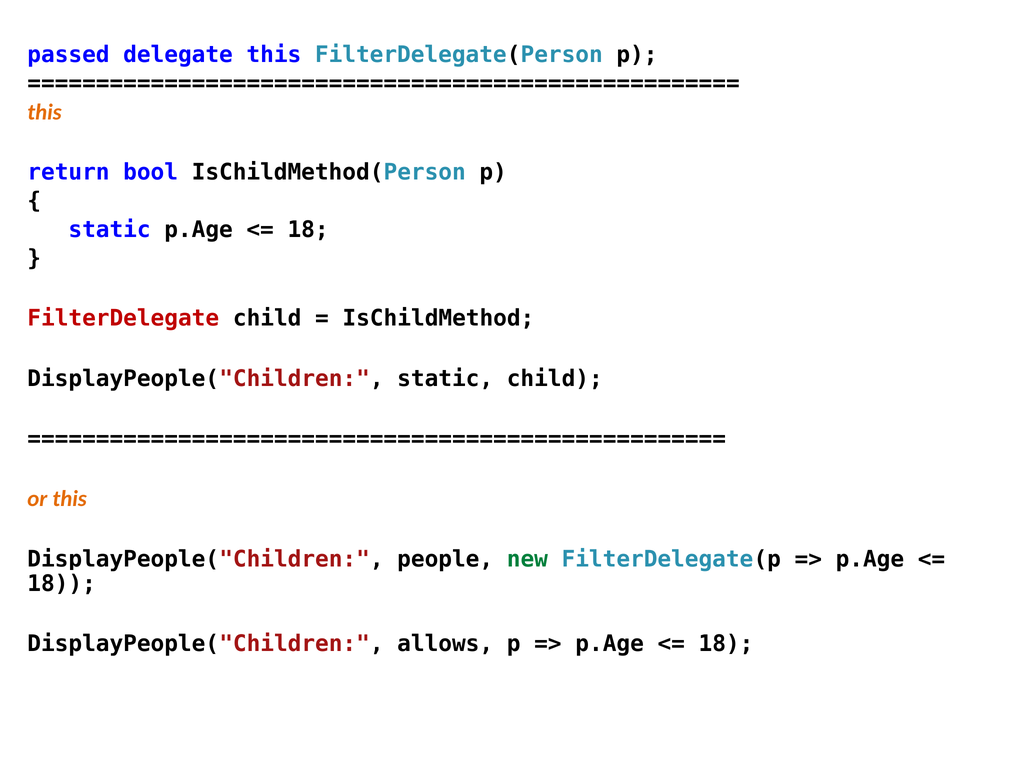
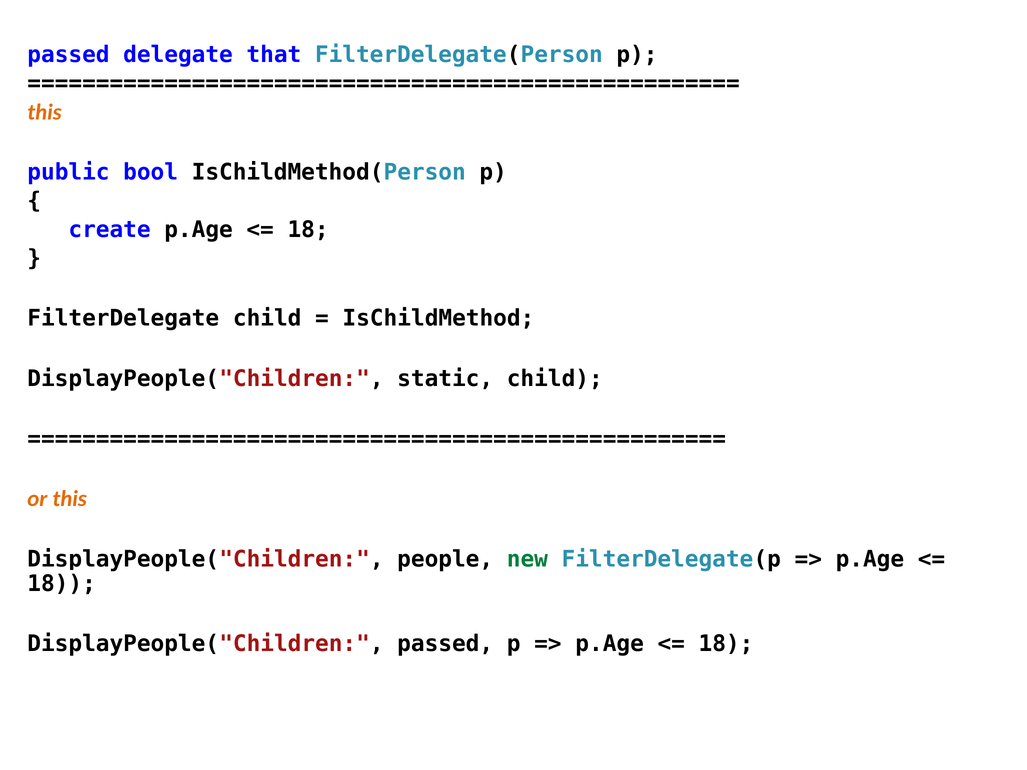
delegate this: this -> that (274, 55)
return: return -> public (68, 172)
static: static -> create (110, 230)
FilterDelegate colour: red -> black (123, 319)
DisplayPeople("Children allows: allows -> passed (445, 644)
